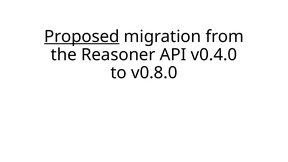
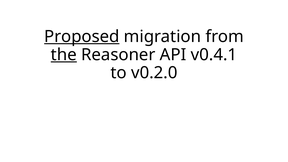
the underline: none -> present (64, 55)
v0.4.0: v0.4.0 -> v0.4.1 (214, 55)
v0.8.0: v0.8.0 -> v0.2.0 (154, 73)
